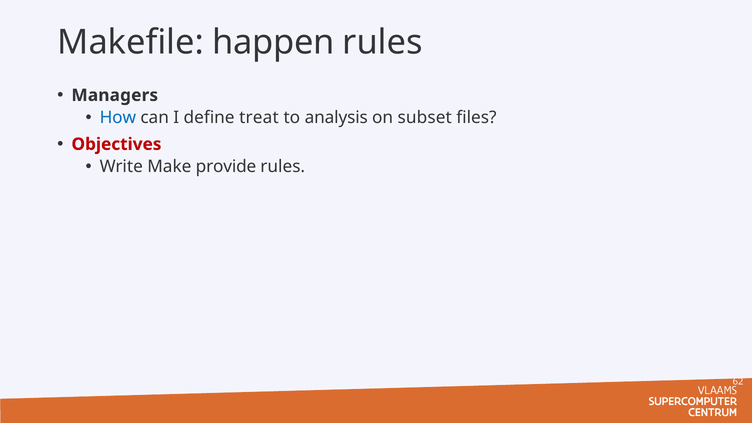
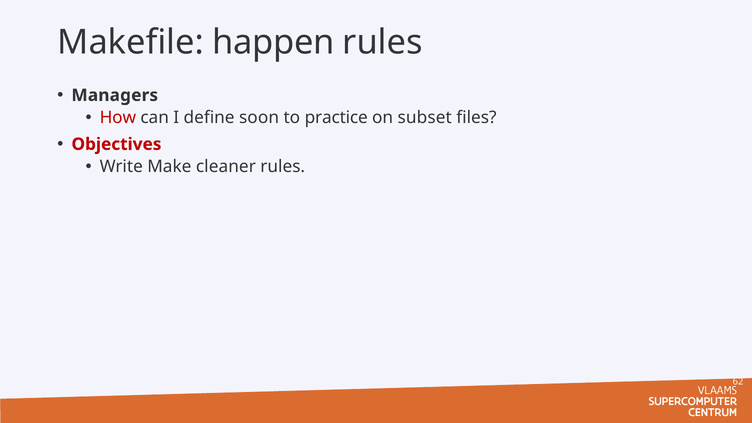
How colour: blue -> red (118, 118)
treat: treat -> soon (259, 118)
analysis: analysis -> practice (336, 118)
provide: provide -> cleaner (226, 167)
